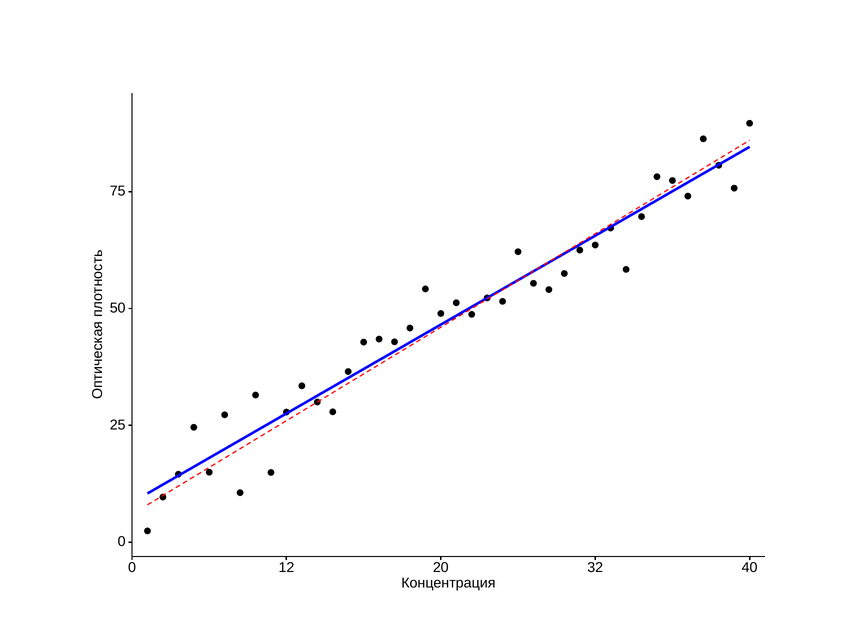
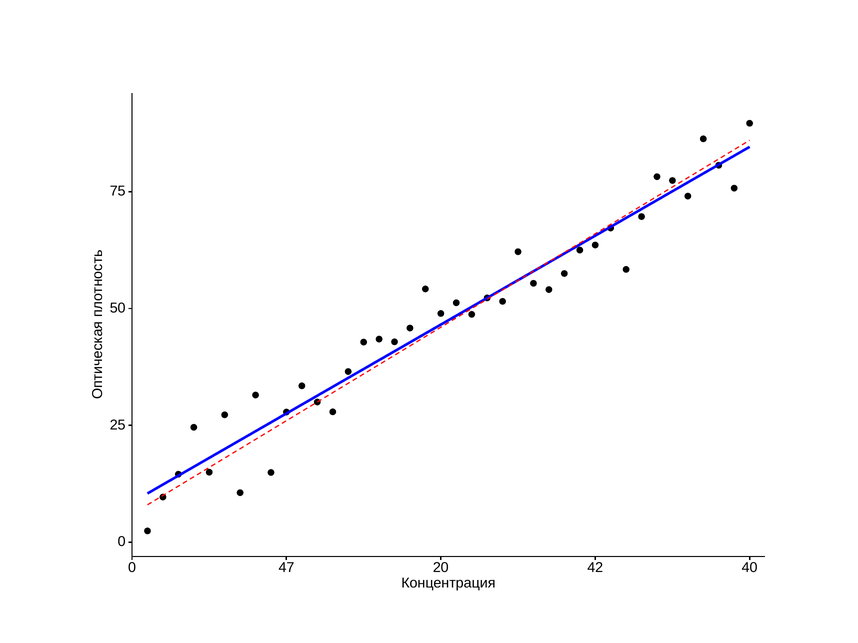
12: 12 -> 47 (286, 568)
32: 32 -> 42 (595, 568)
